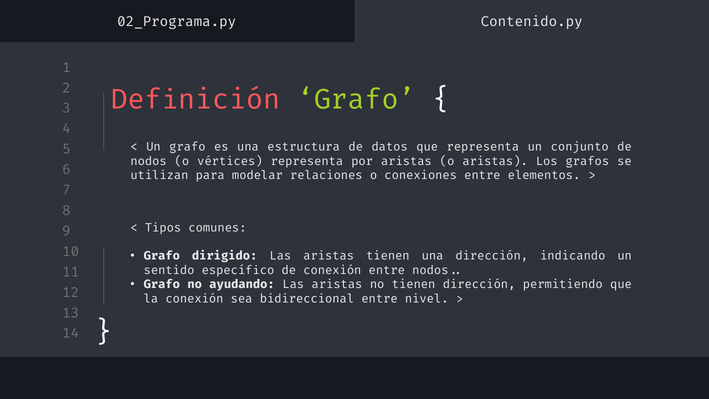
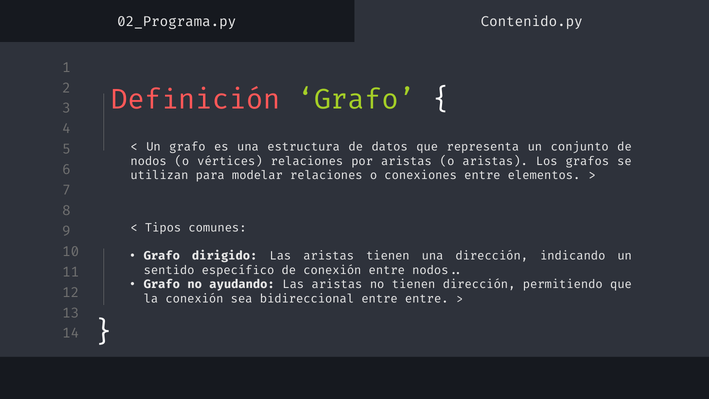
vértices representa: representa -> relaciones (307, 161)
entre nivel: nivel -> entre (427, 299)
